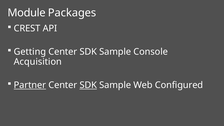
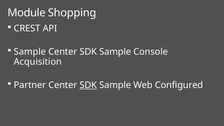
Packages: Packages -> Shopping (72, 13)
Getting: Getting -> Sample (30, 52)
Partner underline: present -> none (30, 85)
